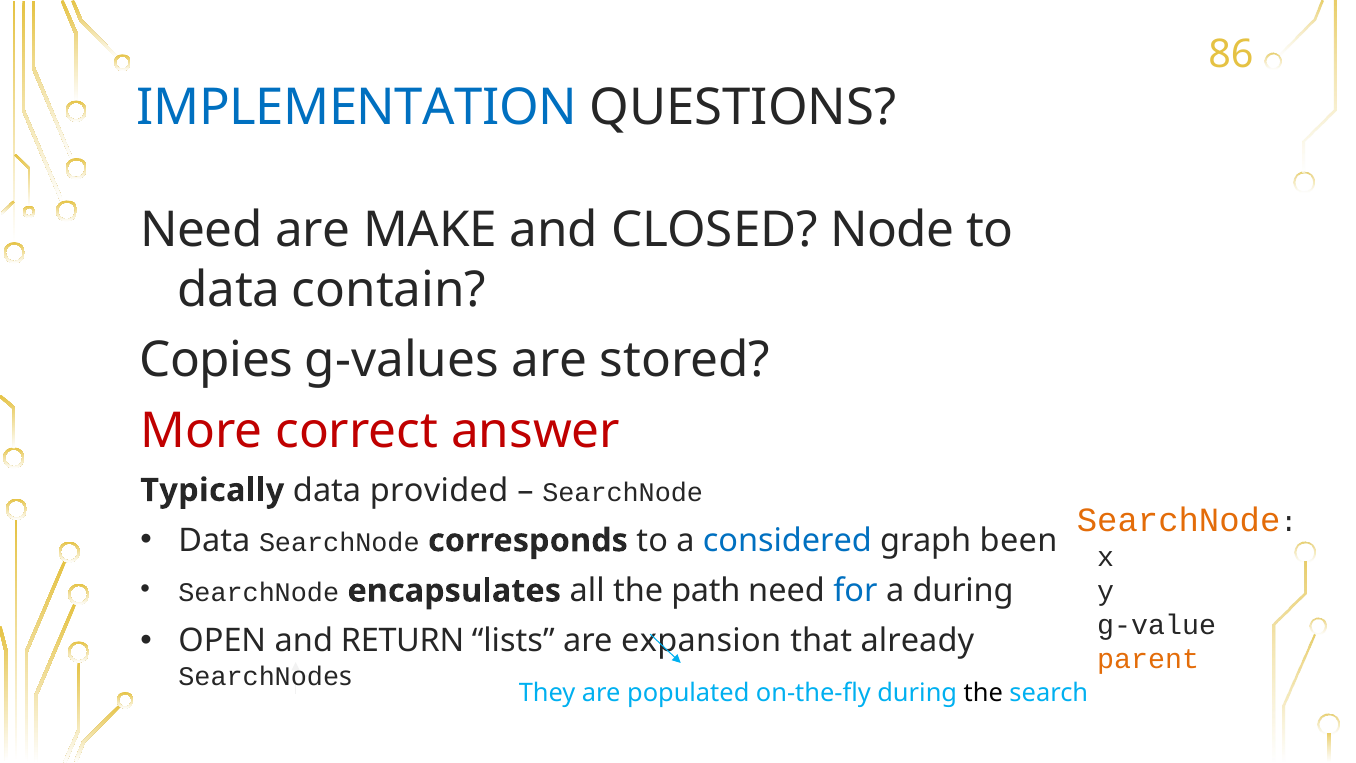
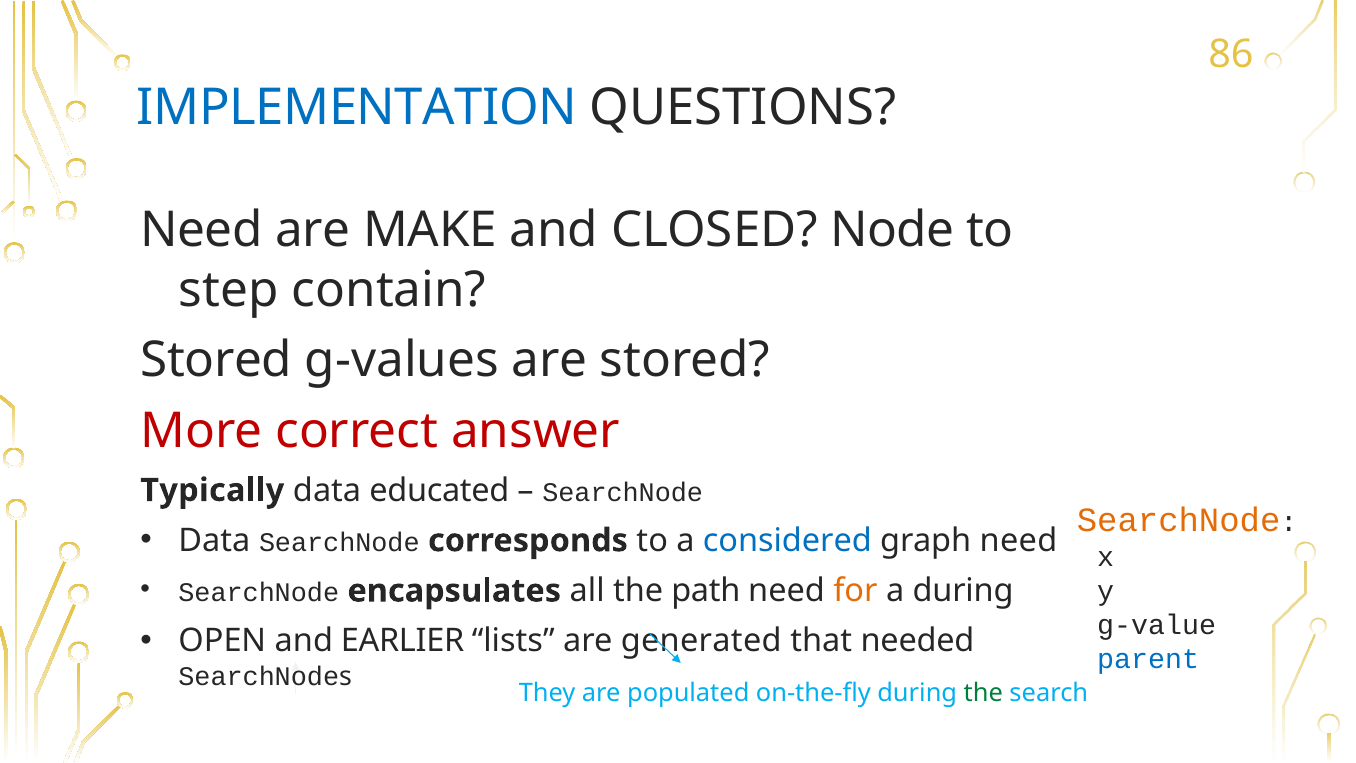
data: data -> step (229, 290)
Copies: Copies -> Stored (216, 360)
provided: provided -> educated (439, 490)
graph been: been -> need (1019, 540)
for colour: blue -> orange (855, 591)
RETURN: RETURN -> EARLIER (403, 641)
expansion: expansion -> generated (701, 641)
already: already -> needed (918, 641)
parent colour: orange -> blue (1148, 659)
the colour: black -> green (983, 693)
